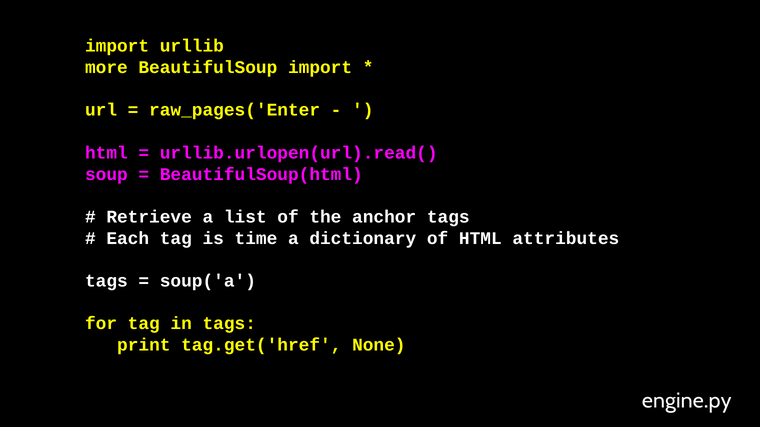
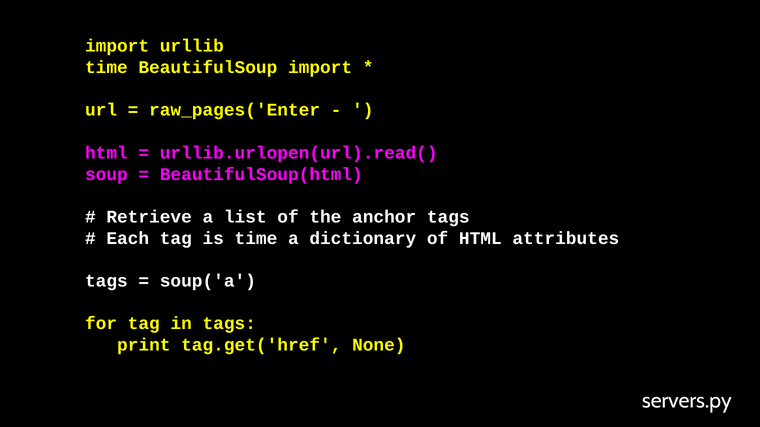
more: more -> time (106, 67)
engine.py: engine.py -> servers.py (687, 401)
